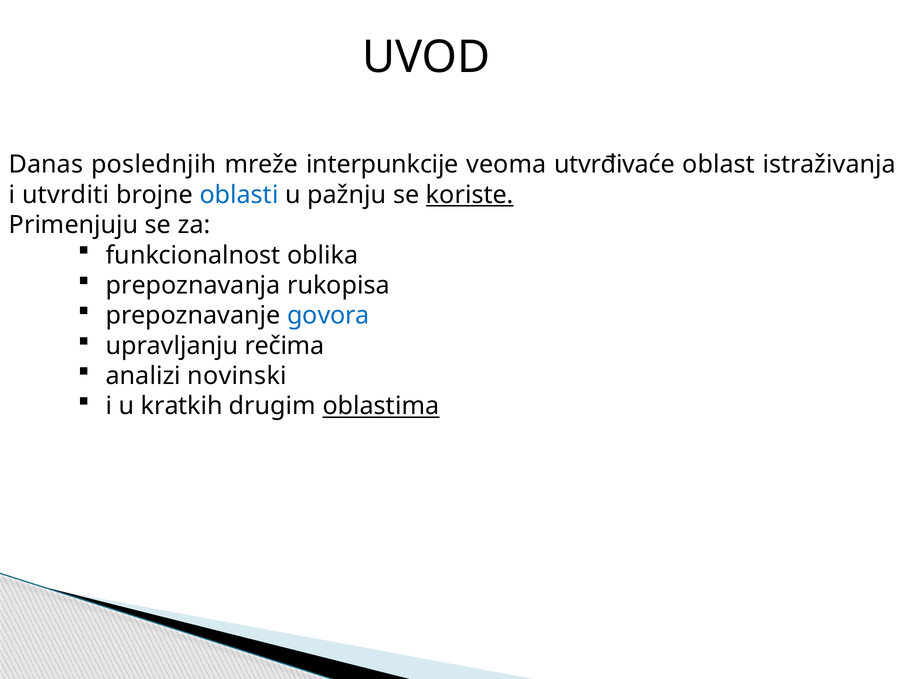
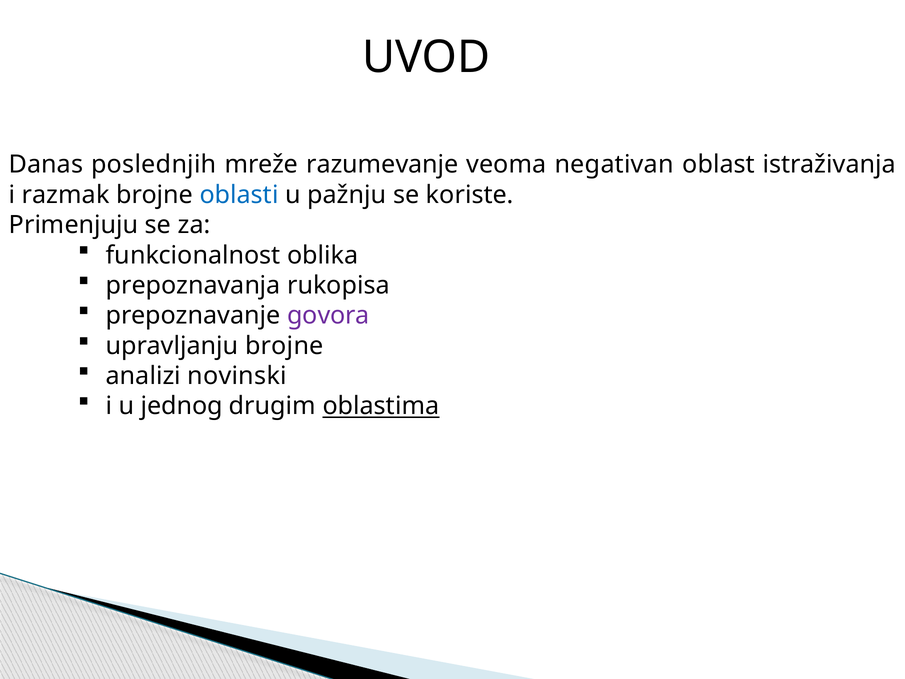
interpunkcije: interpunkcije -> razumevanje (382, 165)
utvrđivaće: utvrđivaće -> negativan (614, 165)
utvrditi: utvrditi -> razmak (66, 195)
koriste underline: present -> none (470, 195)
govora colour: blue -> purple (328, 316)
upravljanju rečima: rečima -> brojne (284, 346)
kratkih: kratkih -> jednog (182, 406)
